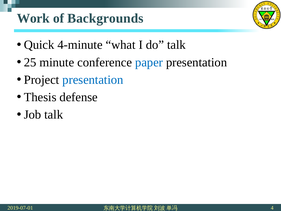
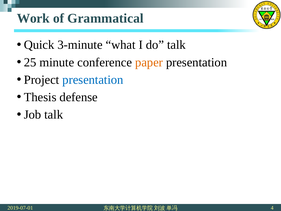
Backgrounds: Backgrounds -> Grammatical (105, 18)
4-minute: 4-minute -> 3-minute (80, 45)
paper colour: blue -> orange (149, 62)
